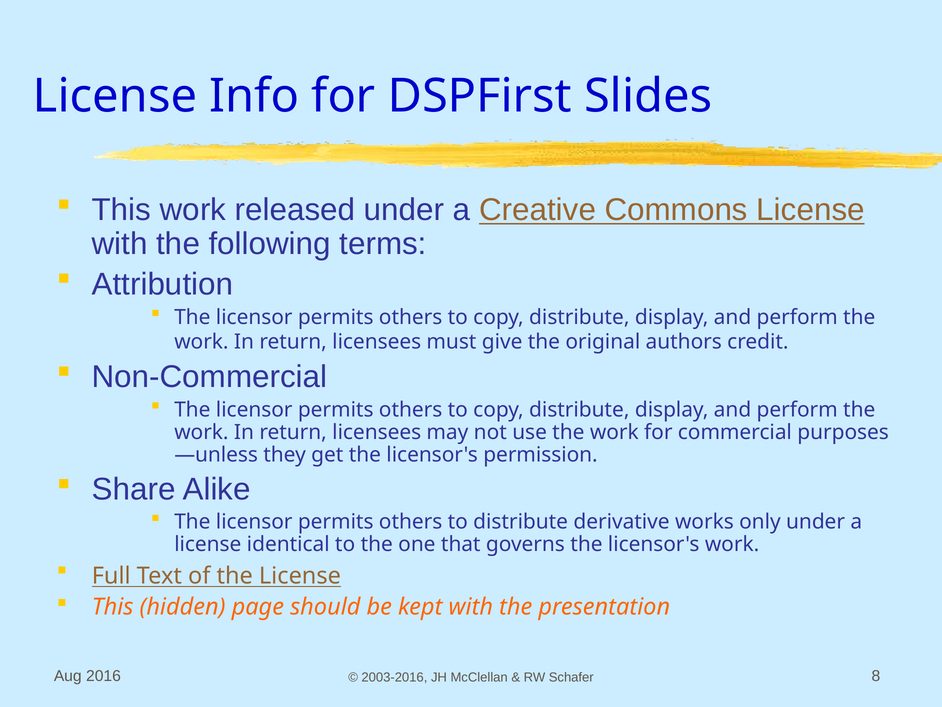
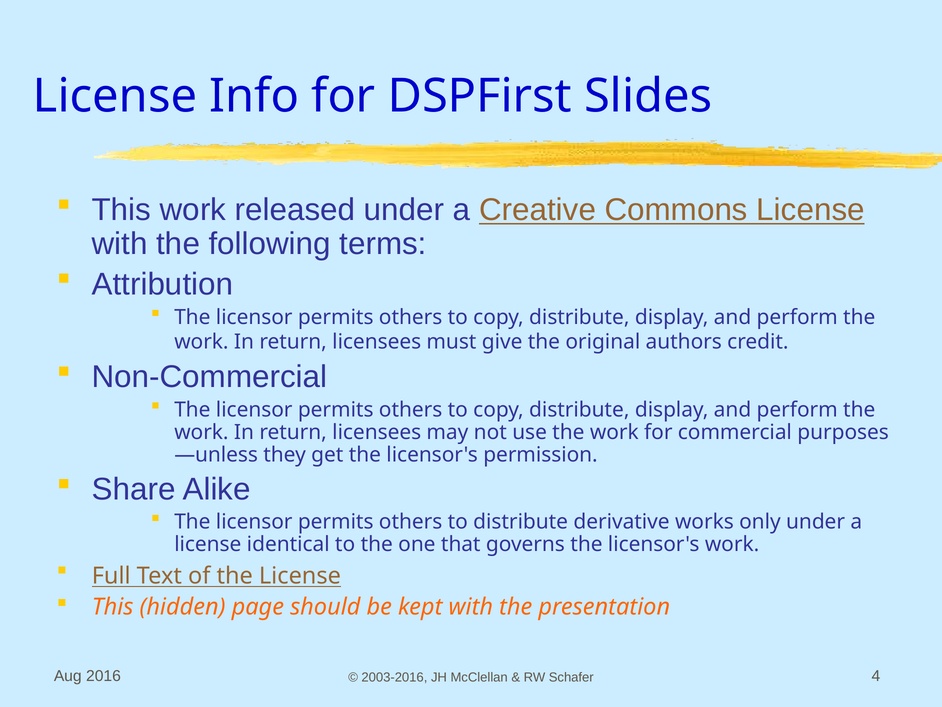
8: 8 -> 4 (876, 676)
